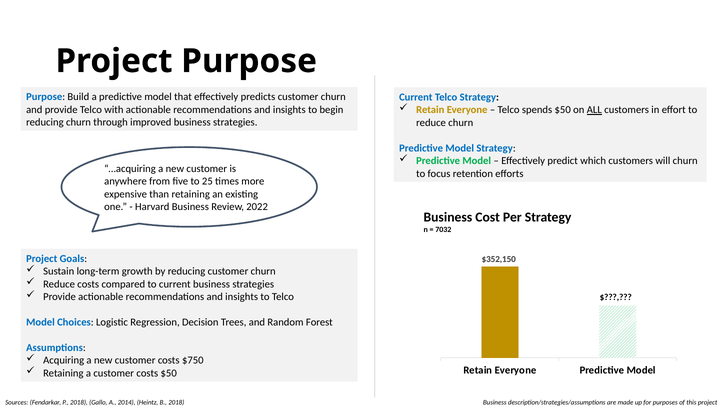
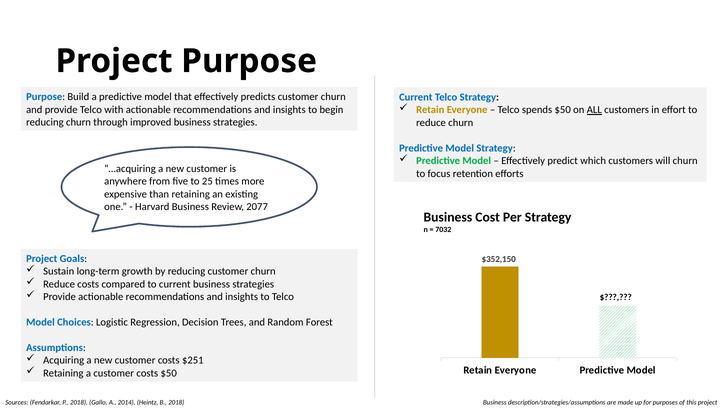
2022: 2022 -> 2077 (257, 207)
$750: $750 -> $251 (193, 360)
